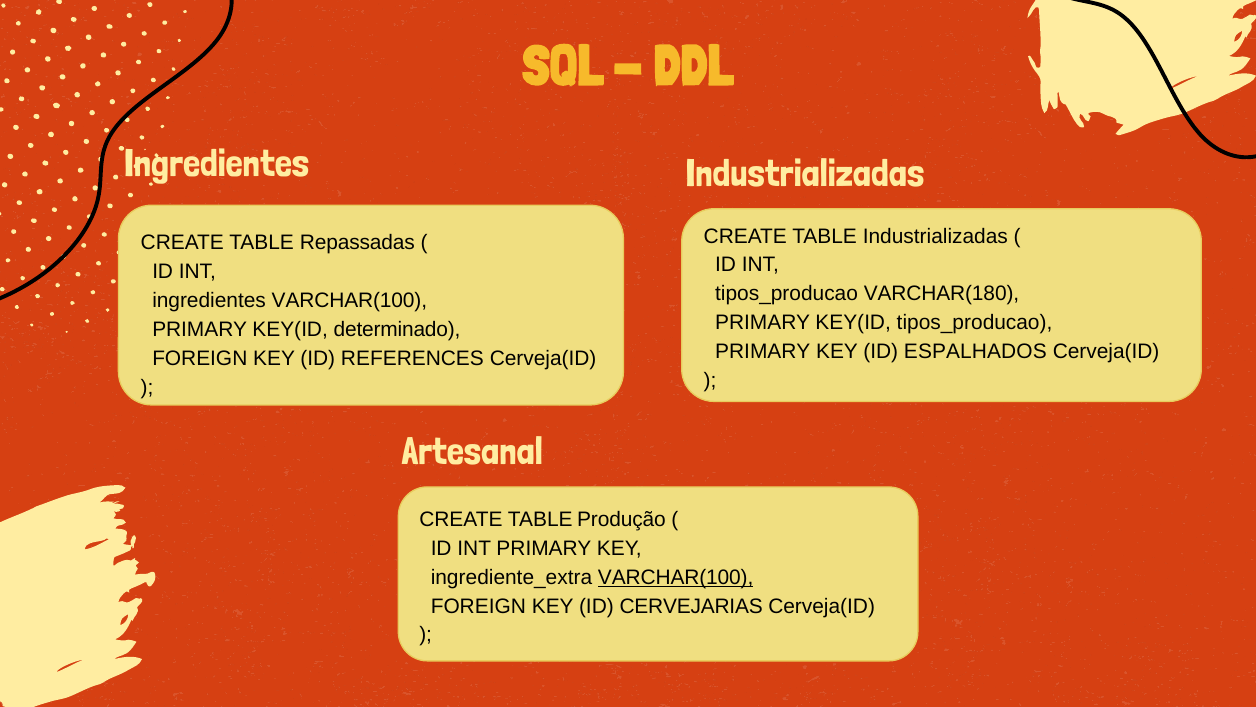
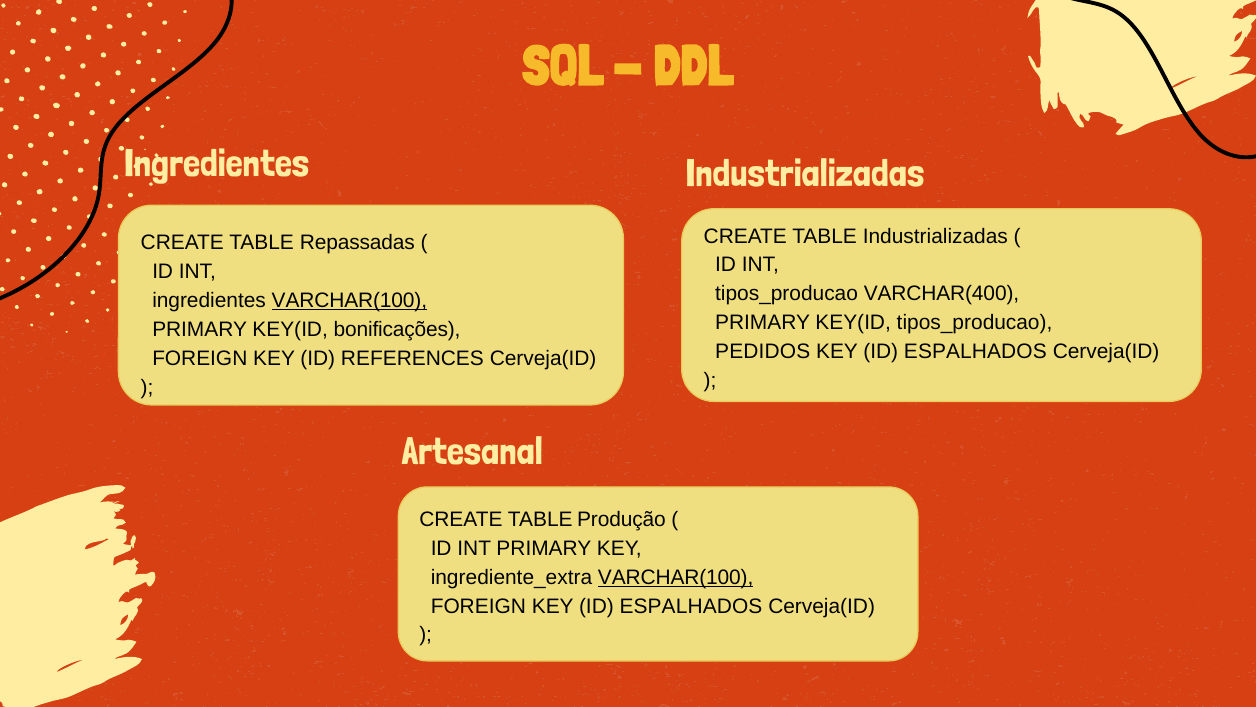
VARCHAR(180: VARCHAR(180 -> VARCHAR(400 (941, 294)
VARCHAR(100 underline: none -> present (349, 301)
determinado: determinado -> bonificações (397, 329)
PRIMARY: PRIMARY -> PEDIDOS (763, 352)
FOREIGN KEY ID CERVEJARIAS: CERVEJARIAS -> ESPALHADOS (691, 606)
